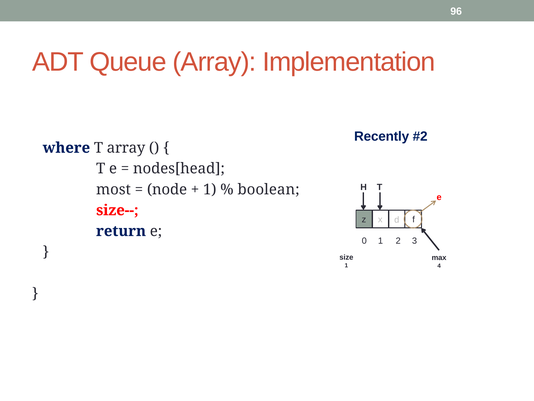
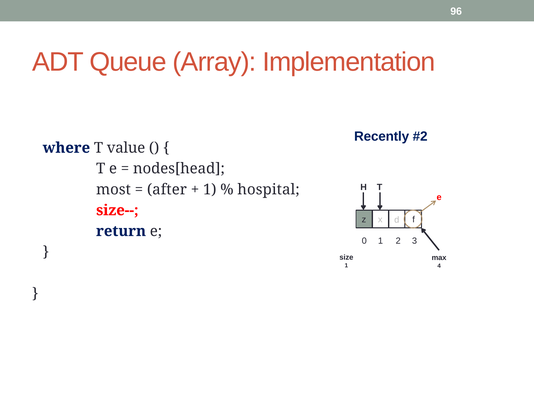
T array: array -> value (126, 148)
node: node -> after (167, 189)
boolean: boolean -> hospital (269, 189)
